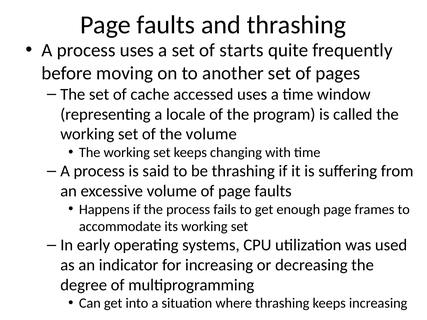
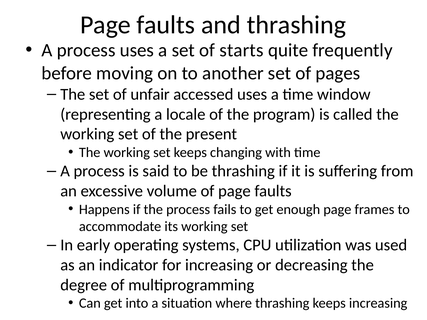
cache: cache -> unfair (150, 94)
the volume: volume -> present (211, 134)
